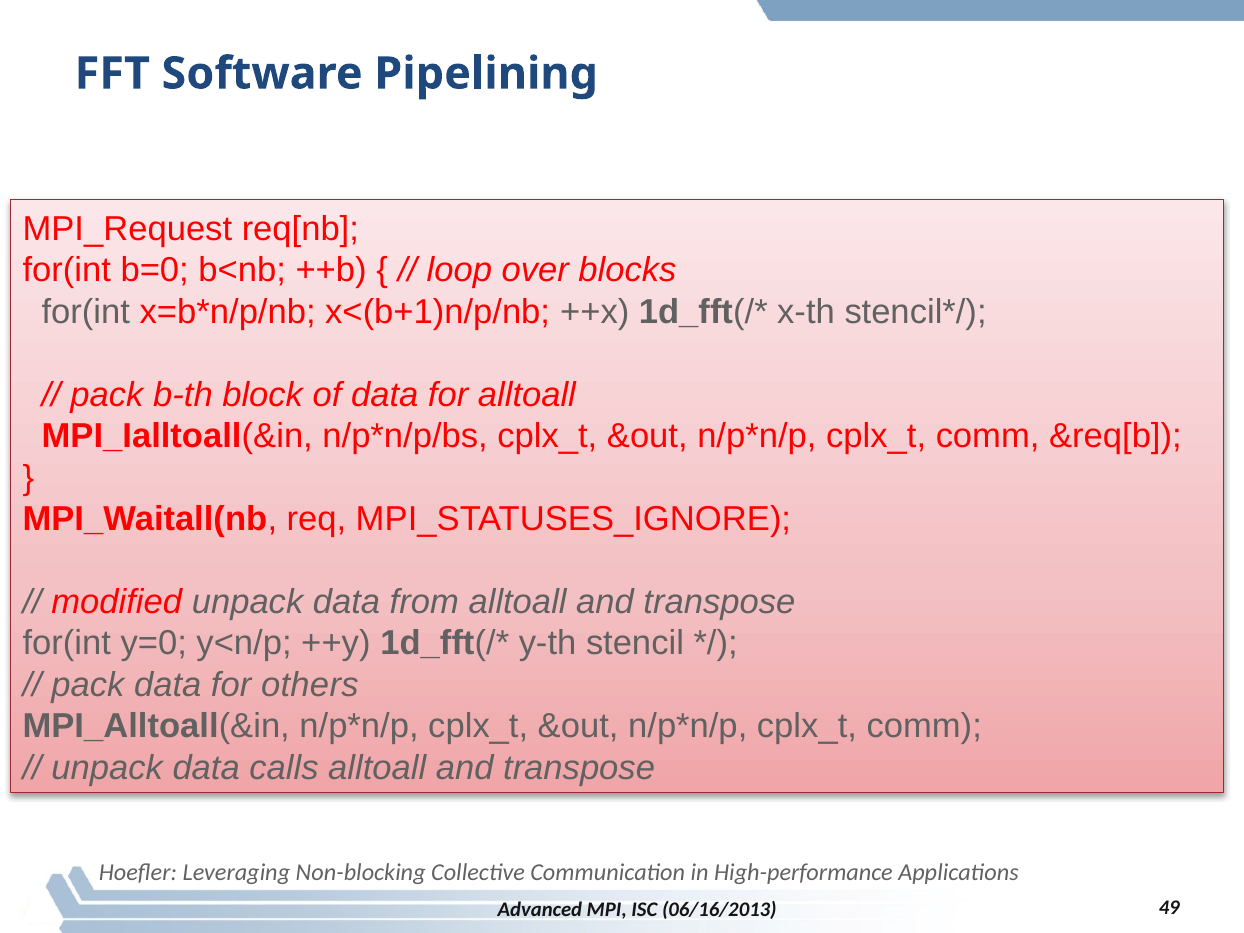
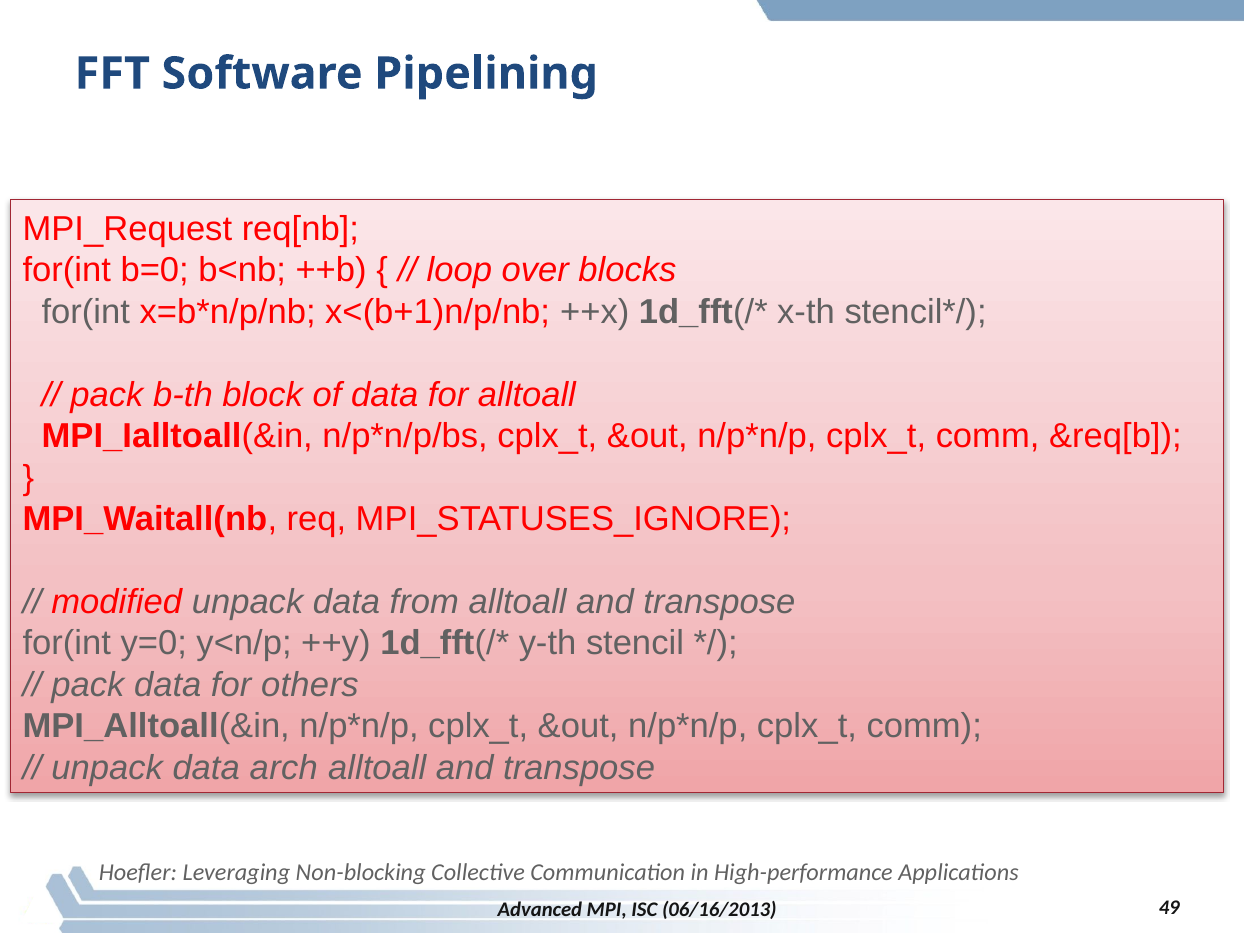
calls: calls -> arch (284, 768)
